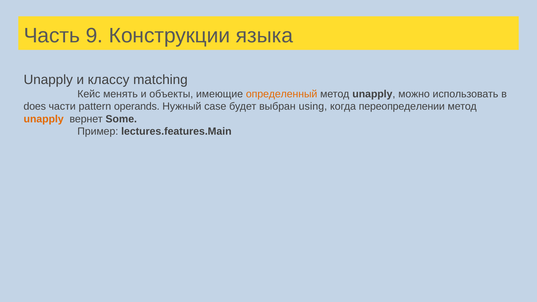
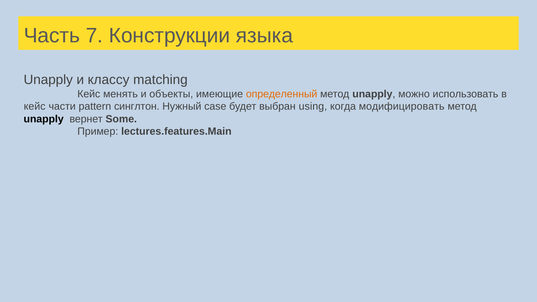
9: 9 -> 7 (94, 36)
does: does -> кейс (35, 107)
operands: operands -> синглтон (137, 107)
переопределении: переопределении -> модифицировать (402, 107)
unapply colour: orange -> black (44, 119)
